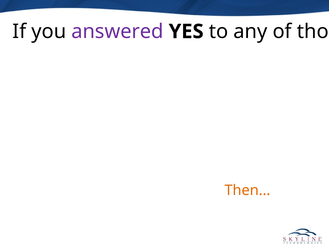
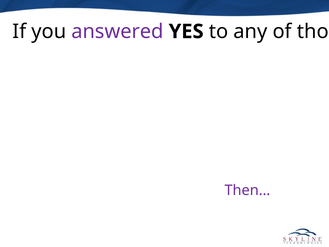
Then… colour: orange -> purple (248, 190)
